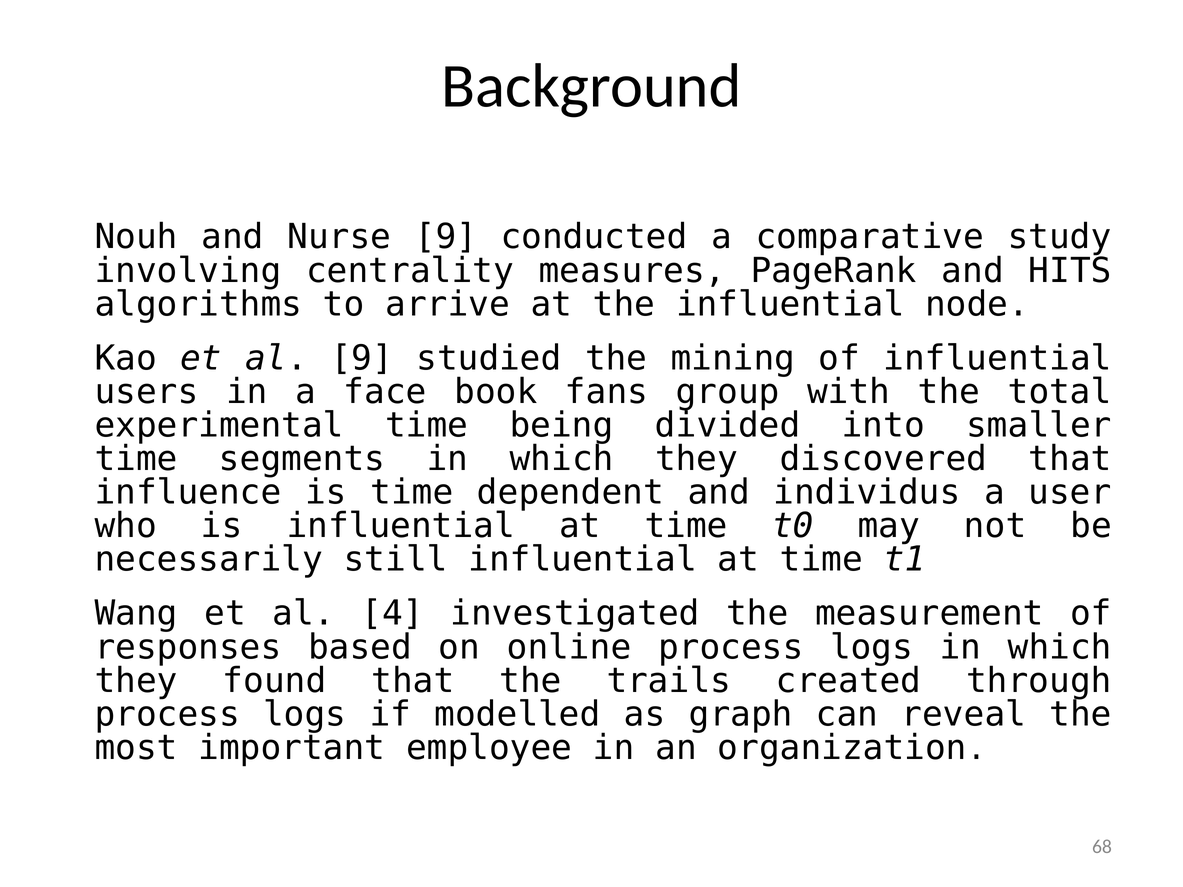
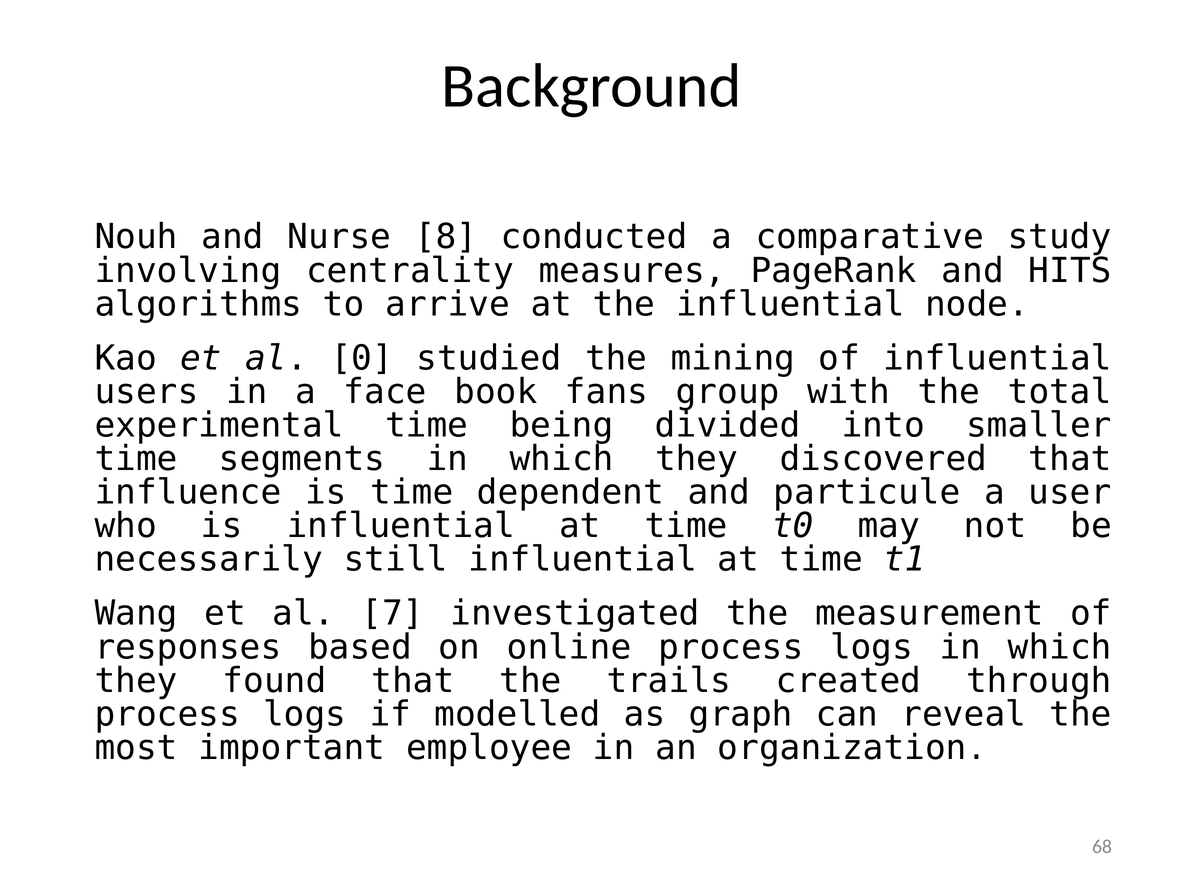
Nurse 9: 9 -> 8 (446, 237)
al 9: 9 -> 0 (362, 358)
individus: individus -> particule (867, 493)
4: 4 -> 7 (393, 614)
